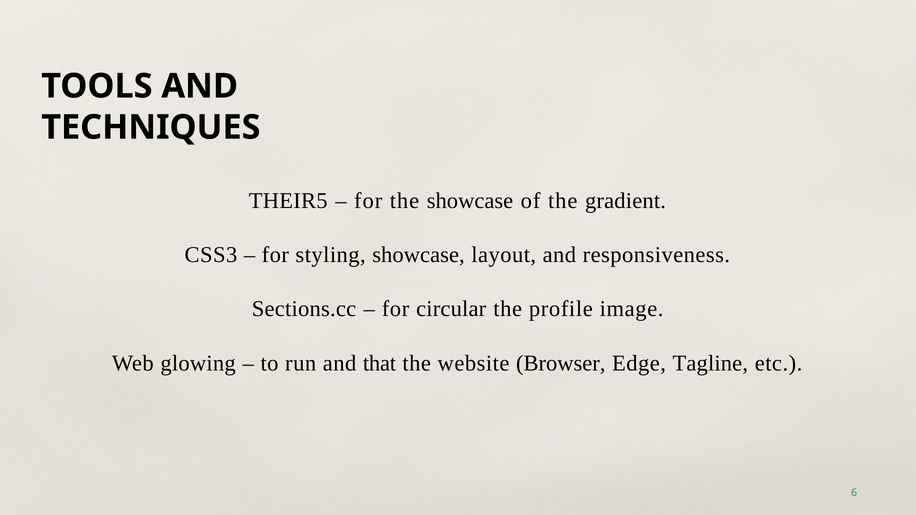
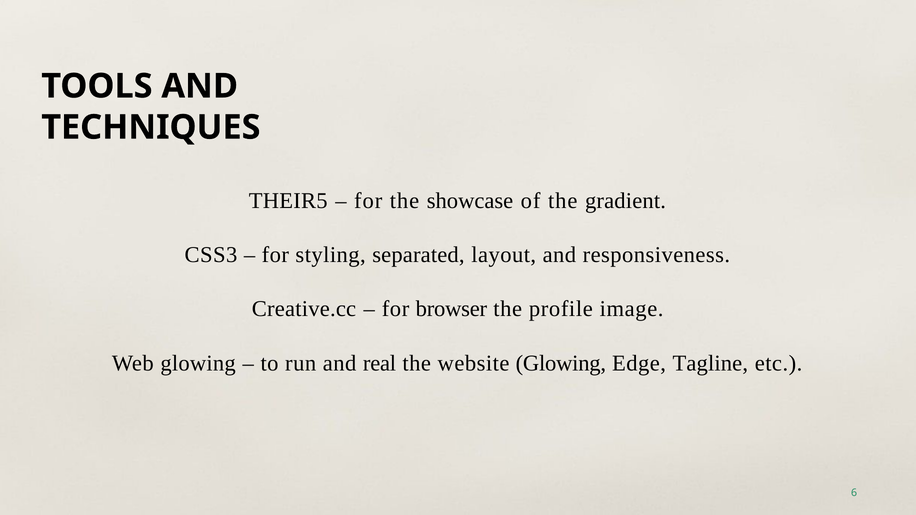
styling showcase: showcase -> separated (418, 255)
Sections.cc: Sections.cc -> Creative.cc (304, 309)
circular: circular -> browser (451, 309)
that: that -> real (380, 363)
website Browser: Browser -> Glowing (561, 363)
